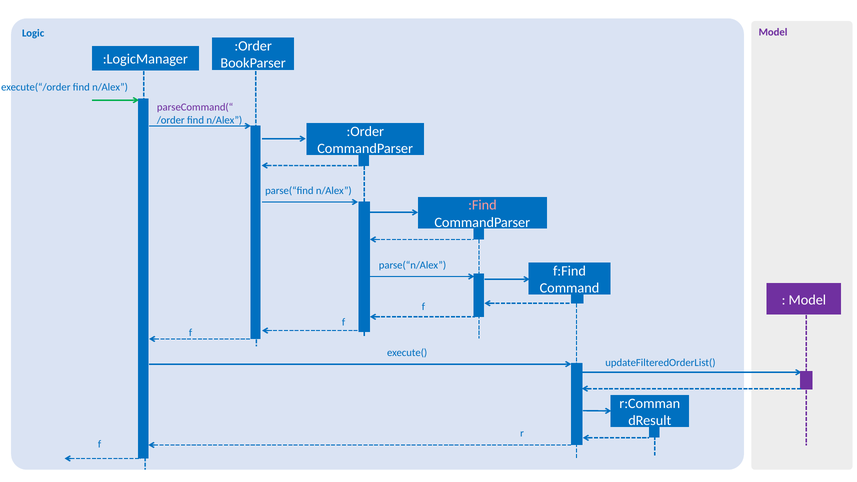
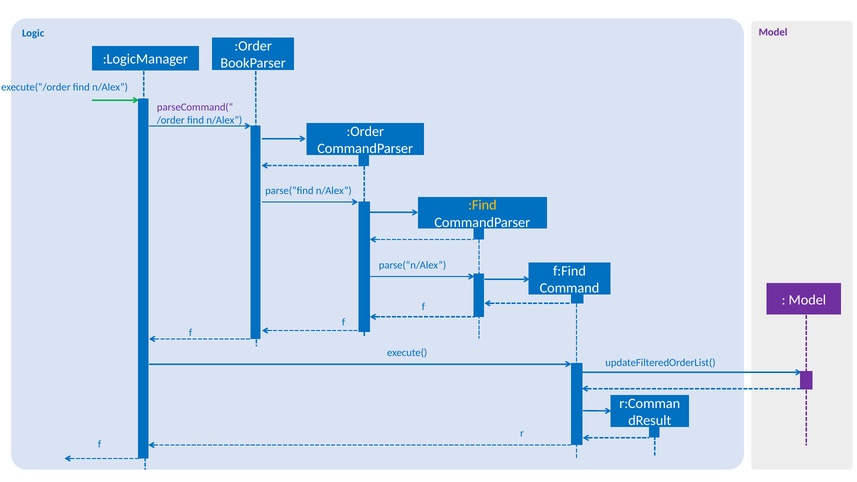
:Find colour: pink -> yellow (482, 205)
